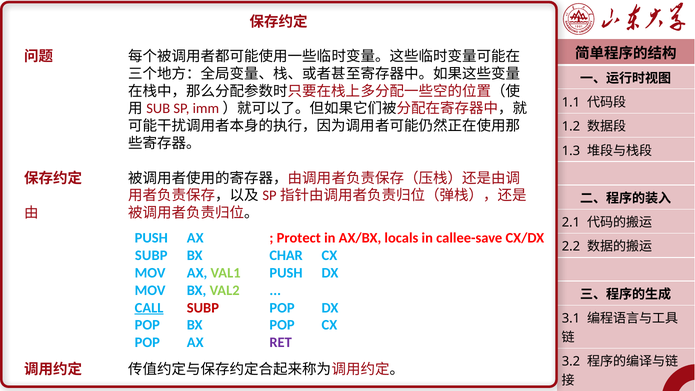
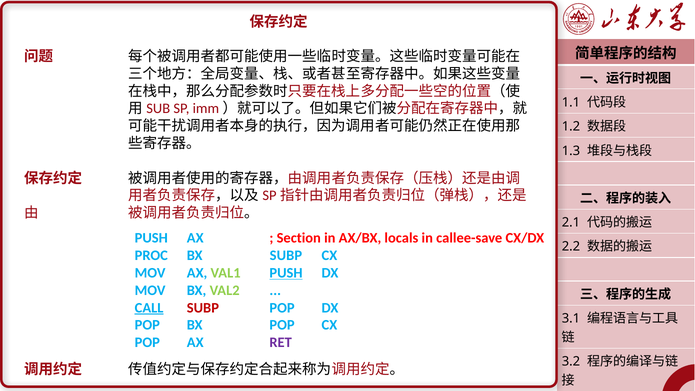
Protect: Protect -> Section (299, 238)
SUBP: SUBP -> PROC (151, 256)
CHAR: CHAR -> SUBP (286, 256)
PUSH underline: none -> present (286, 273)
